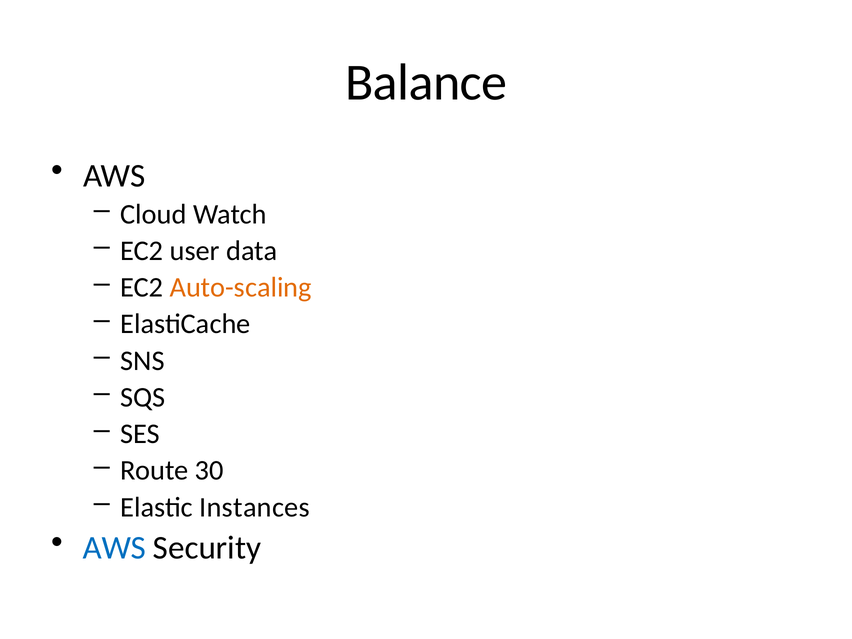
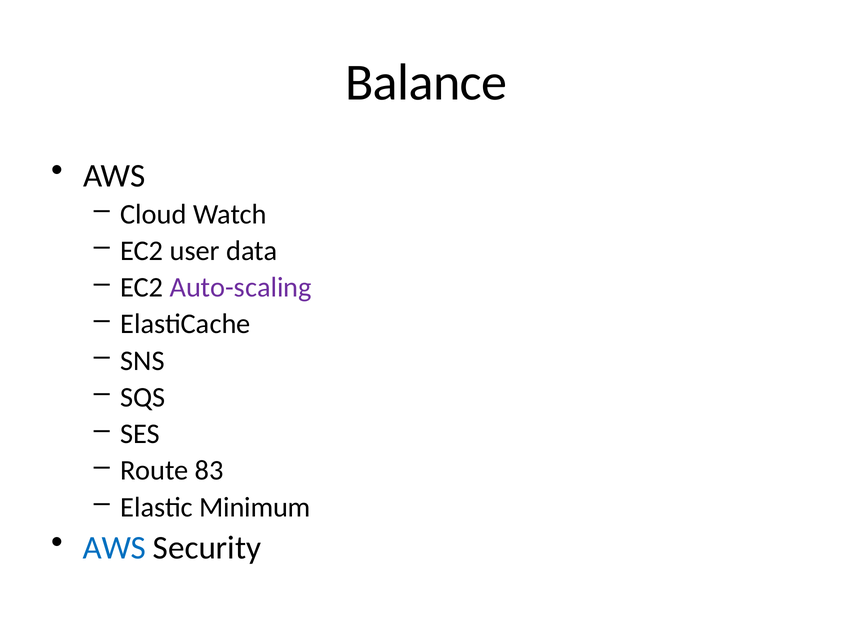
Auto-scaling colour: orange -> purple (241, 287)
30: 30 -> 83 (209, 471)
Instances: Instances -> Minimum (255, 507)
